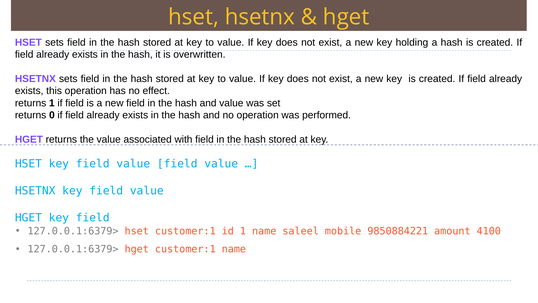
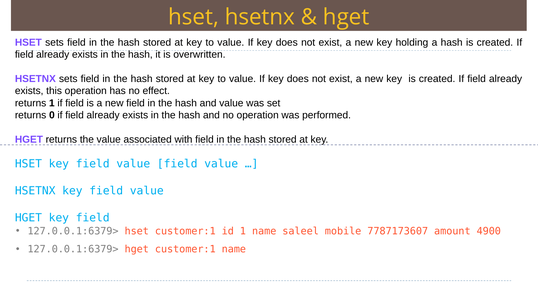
9850884221: 9850884221 -> 7787173607 (398, 231)
4100: 4100 -> 4900 (489, 231)
